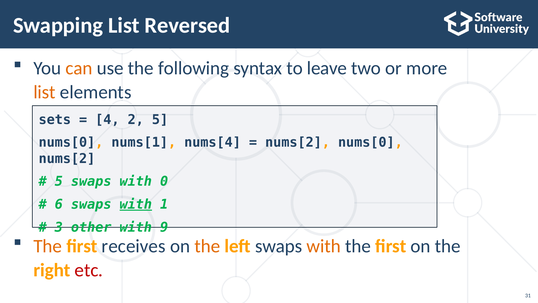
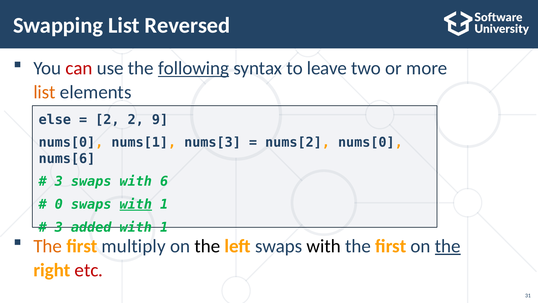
can colour: orange -> red (79, 68)
following underline: none -> present (194, 68)
sets: sets -> else (55, 119)
4: 4 -> 2 (107, 119)
2 5: 5 -> 9 (160, 119)
nums[4: nums[4 -> nums[3 (213, 142)
nums[2: nums[2 -> nums[6 (67, 158)
5: 5 -> 3 (59, 181)
0: 0 -> 6 (164, 181)
6: 6 -> 0 (59, 204)
other: other -> added (91, 227)
9: 9 -> 1 (164, 227)
receives: receives -> multiply (134, 246)
the colour: orange -> black (207, 246)
with colour: orange -> black (324, 246)
the underline: none -> present (448, 246)
